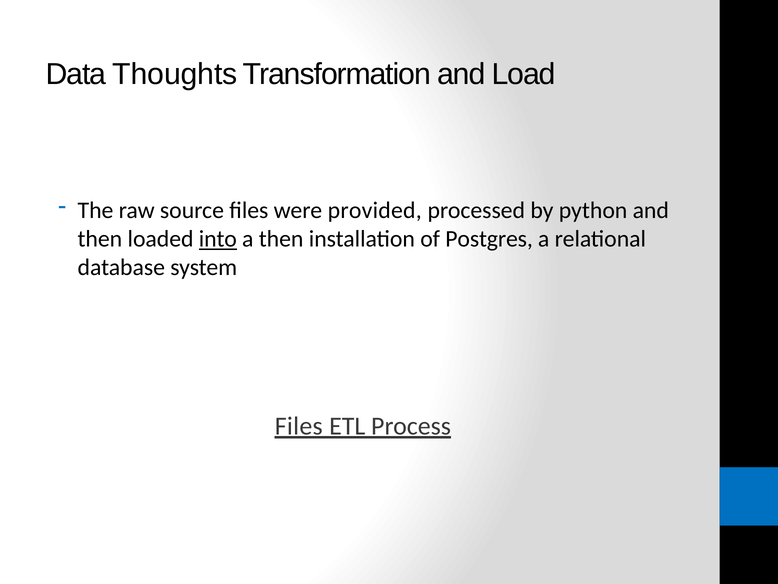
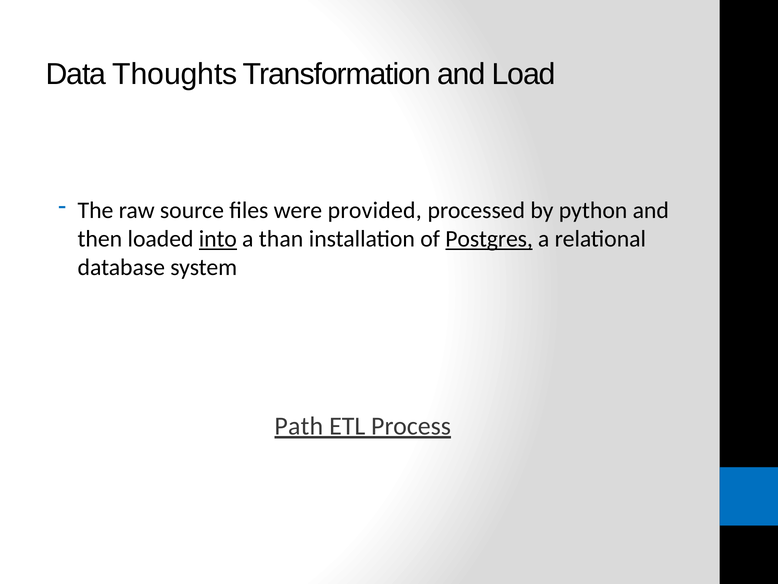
a then: then -> than (281, 239)
Postgres underline: none -> present (489, 239)
Files: Files -> Path (299, 426)
